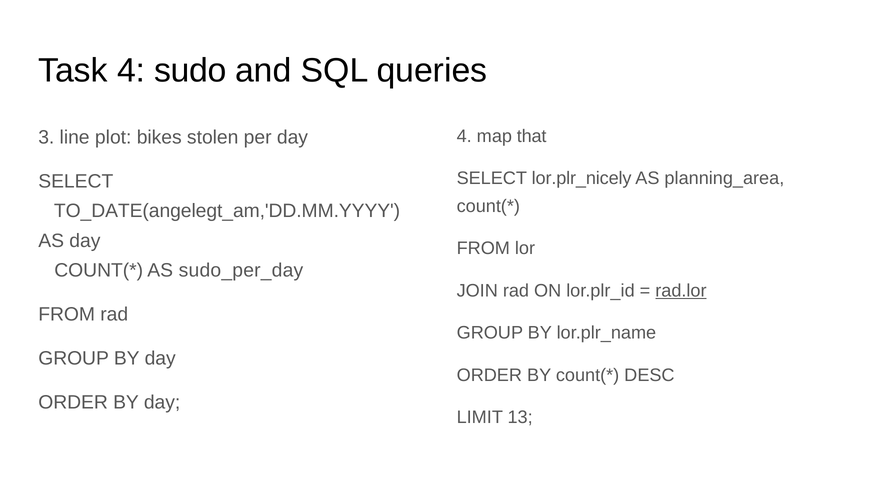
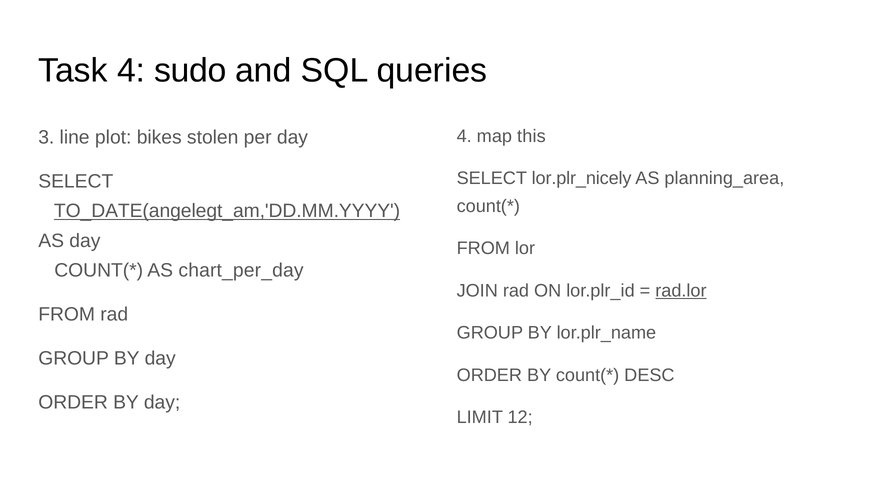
that: that -> this (531, 136)
TO_DATE(angelegt_am,'DD.MM.YYYY underline: none -> present (227, 211)
sudo_per_day: sudo_per_day -> chart_per_day (241, 271)
13: 13 -> 12 (520, 418)
